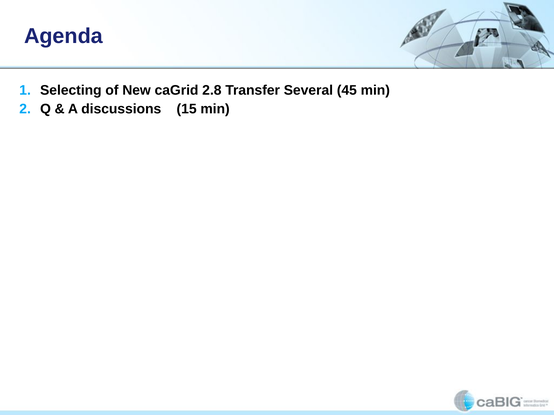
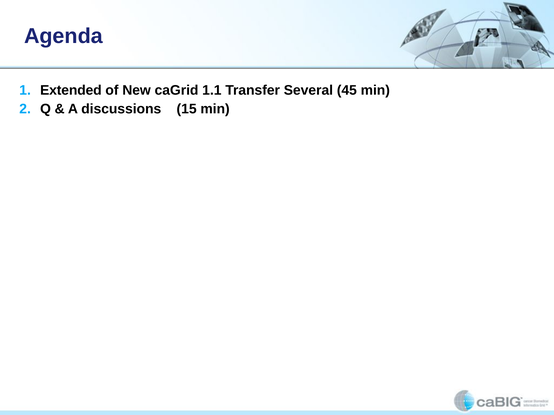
Selecting: Selecting -> Extended (71, 90)
2.8: 2.8 -> 1.1 (212, 90)
